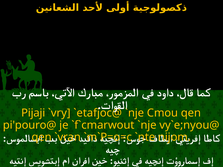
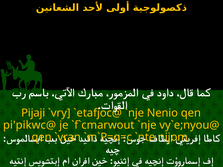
Cmou: Cmou -> Nenio (163, 113)
pi'pouro@: pi'pouro@ -> pi'pikwc@ (30, 125)
